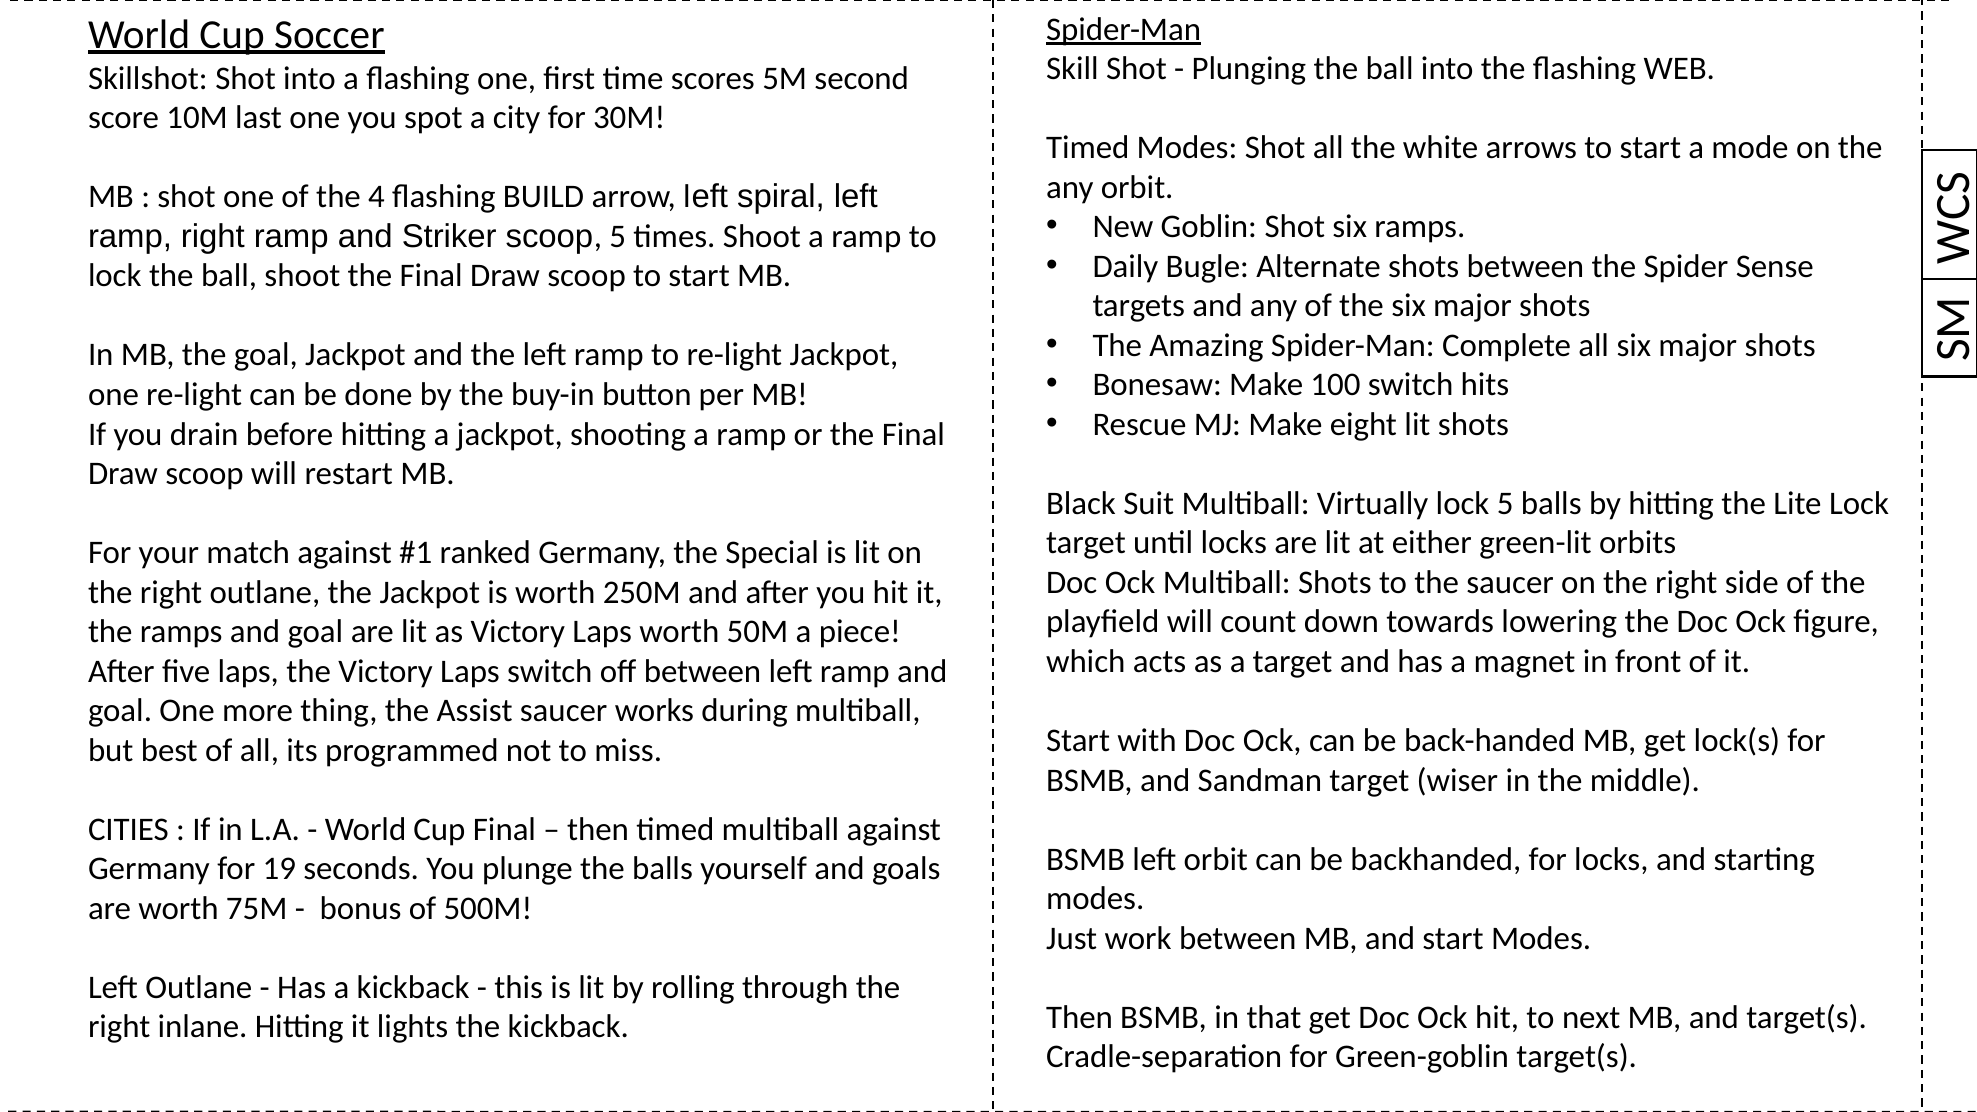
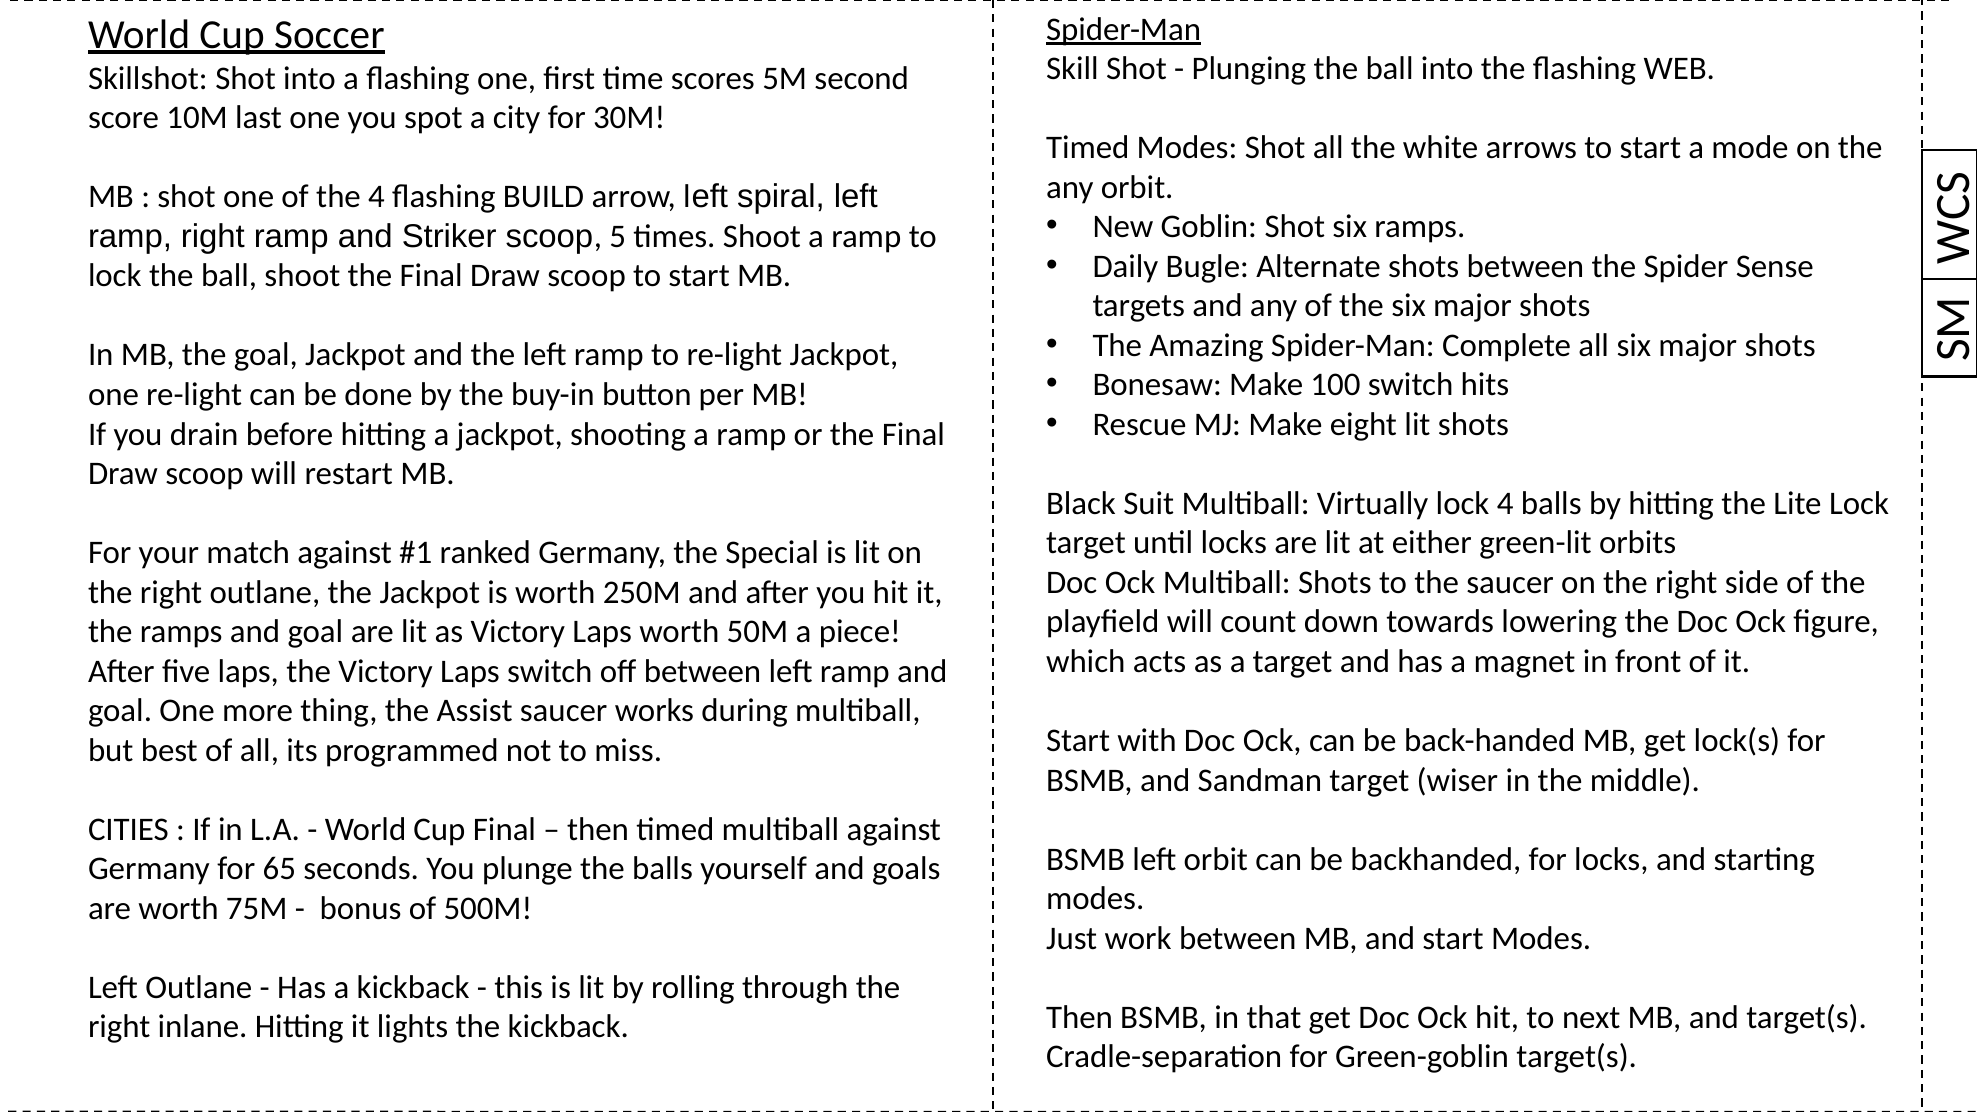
lock 5: 5 -> 4 (1505, 504)
19: 19 -> 65 (279, 869)
